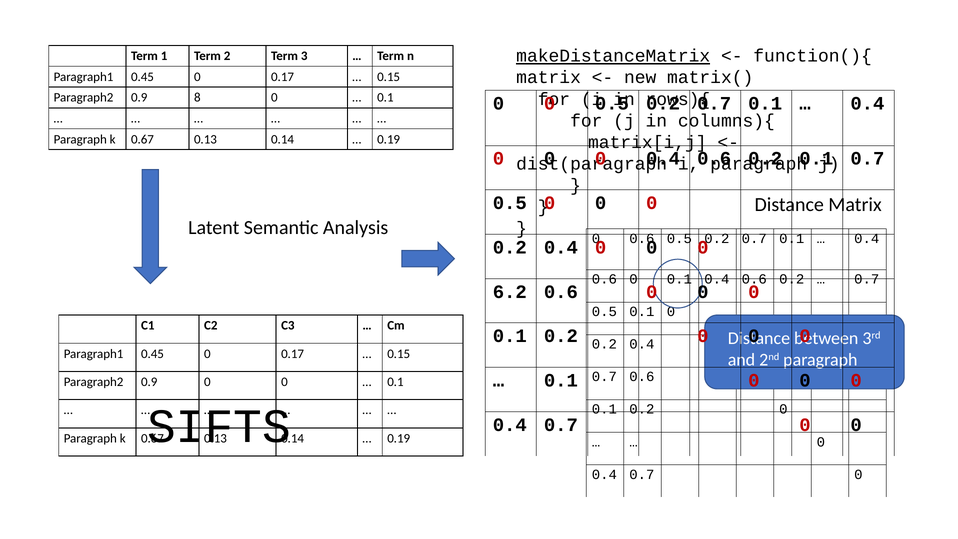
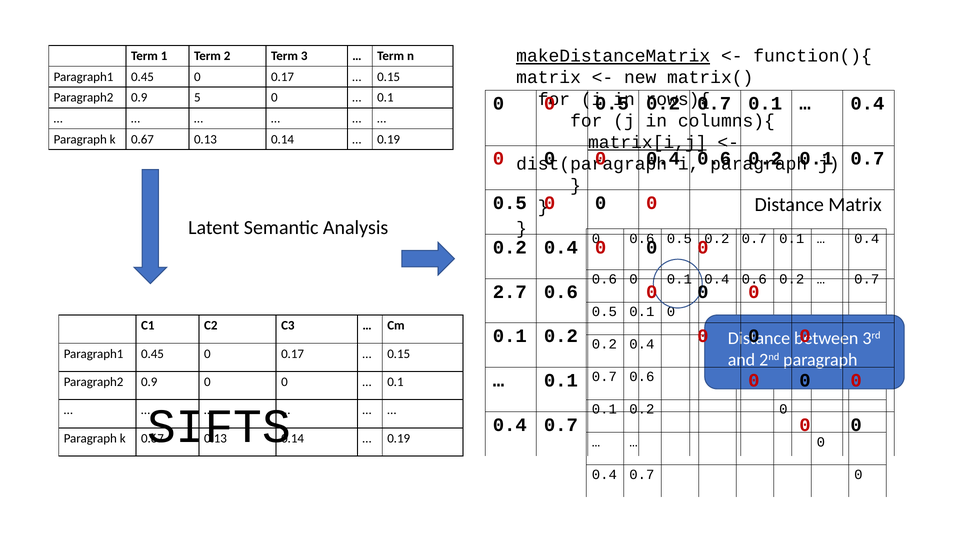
8: 8 -> 5 (197, 98)
matrix[i,j underline: none -> present (647, 142)
6.2: 6.2 -> 2.7 (510, 292)
